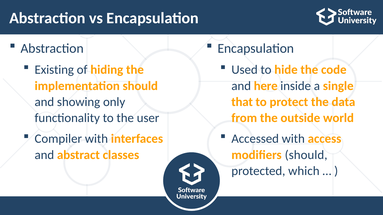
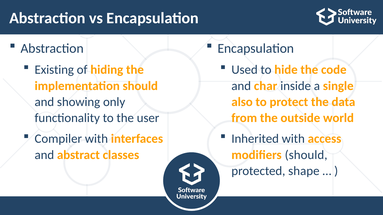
here: here -> char (266, 86)
that: that -> also (242, 102)
Accessed: Accessed -> Inherited (255, 139)
which: which -> shape (304, 171)
